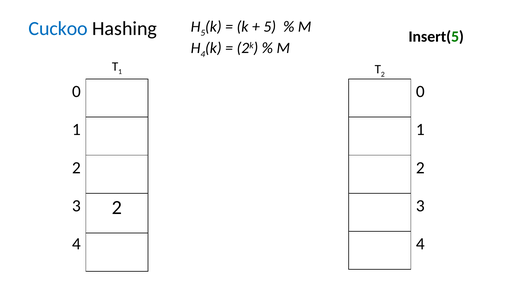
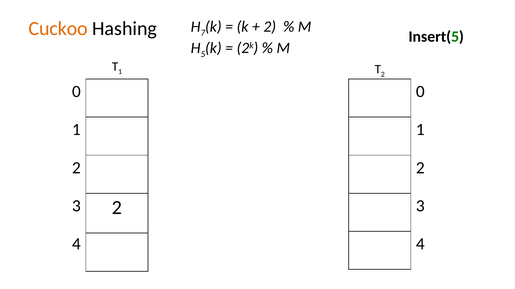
5: 5 -> 7 (203, 33)
5: 5 -> 2 (270, 27)
Cuckoo colour: blue -> orange (58, 29)
4: 4 -> 5 (203, 54)
